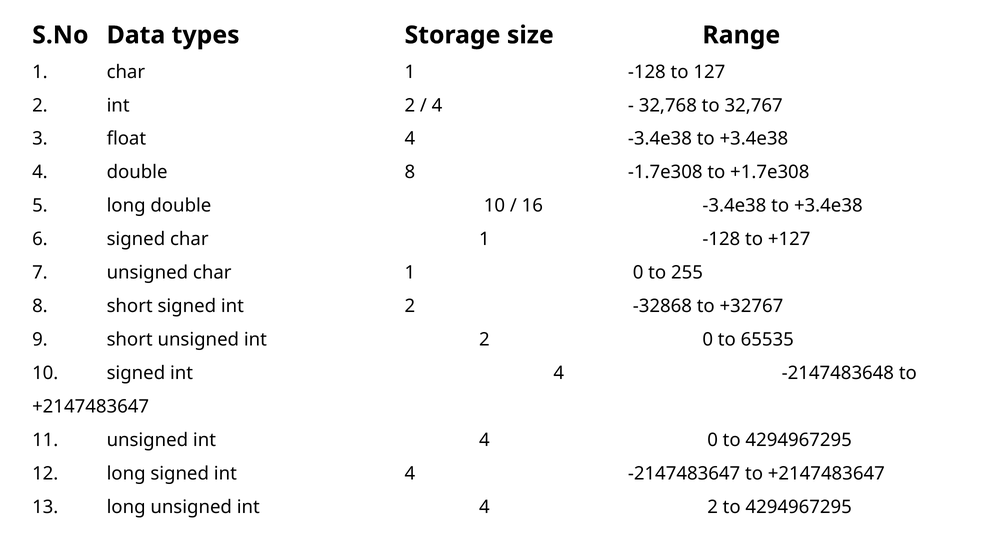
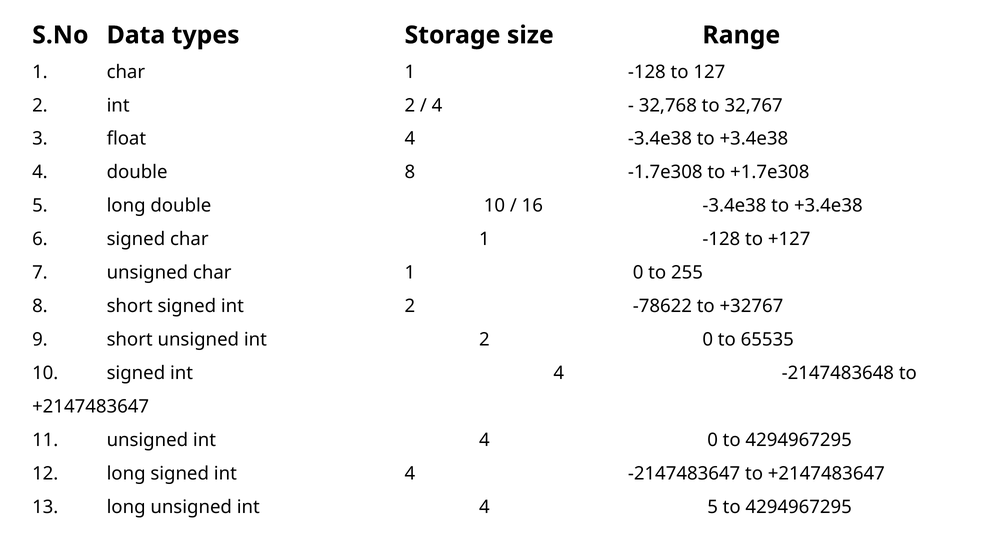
-32868: -32868 -> -78622 (662, 307)
4 2: 2 -> 5 (713, 508)
